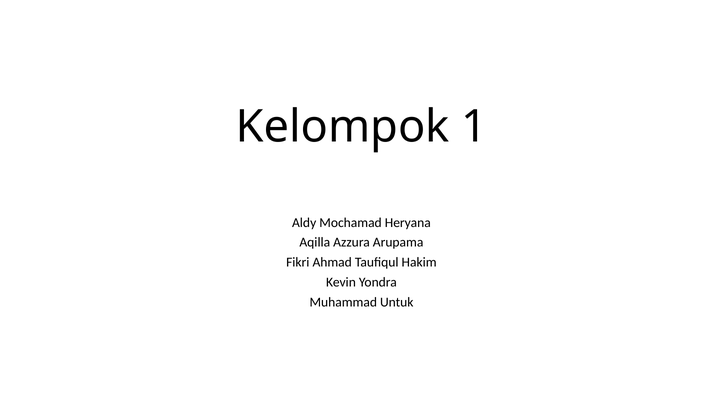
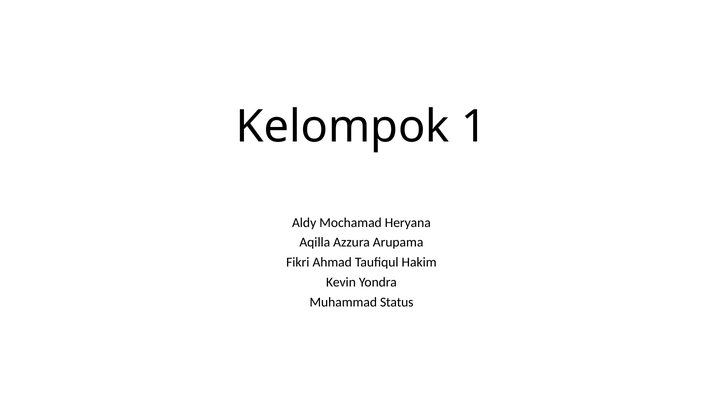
Untuk: Untuk -> Status (397, 302)
